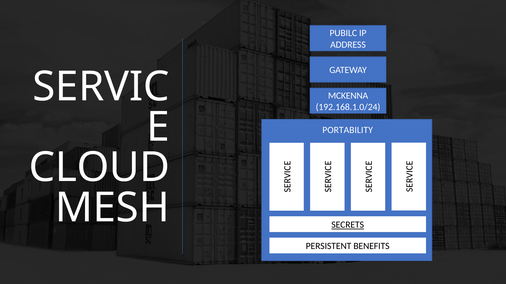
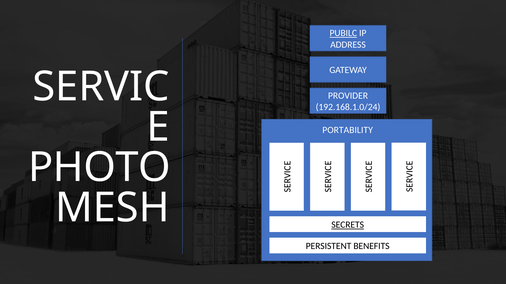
PUBILC underline: none -> present (343, 33)
MCKENNA: MCKENNA -> PROVIDER (348, 96)
CLOUD: CLOUD -> PHOTO (99, 168)
